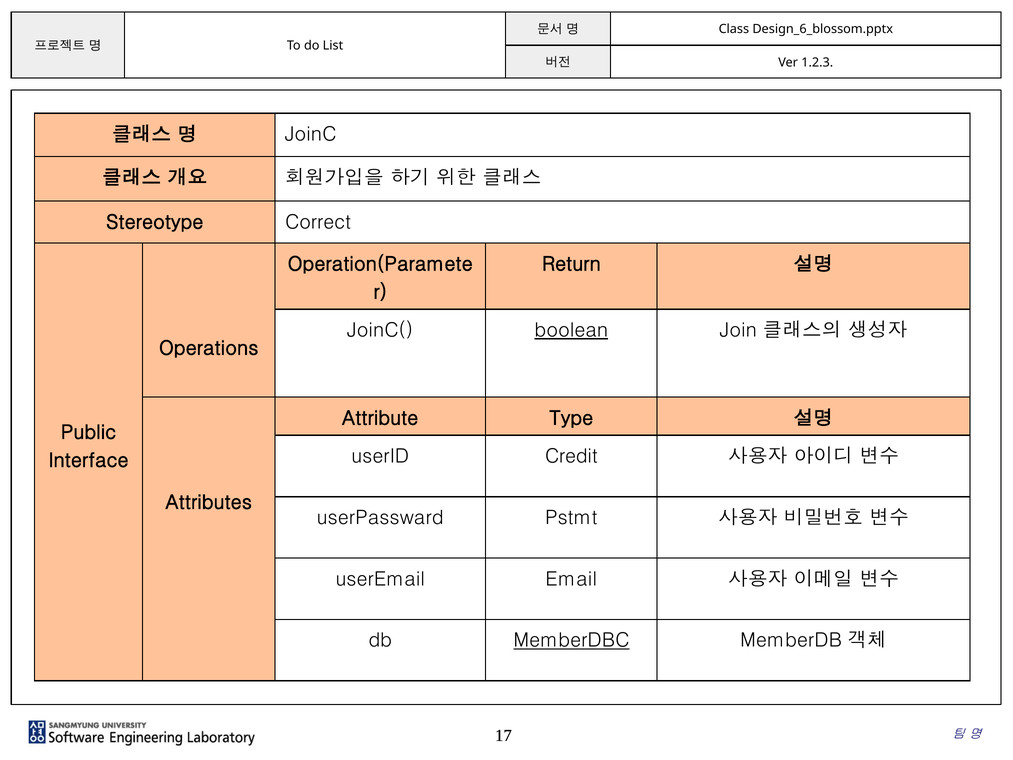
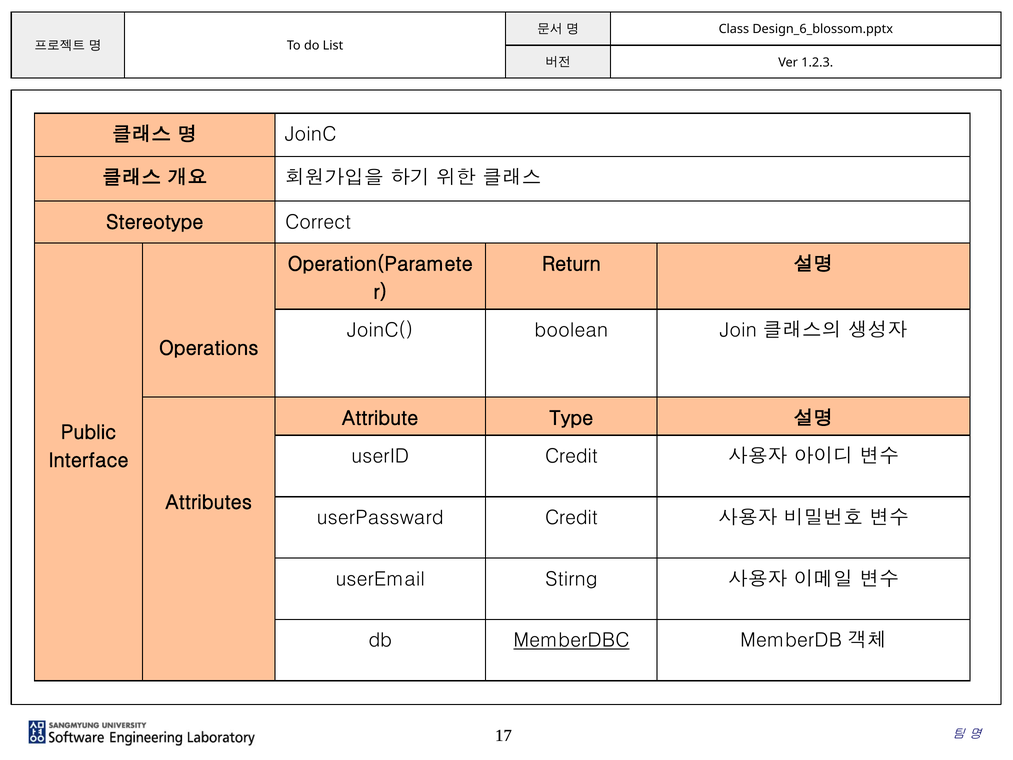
boolean underline: present -> none (571, 330)
userPassward Pstmt: Pstmt -> Credit (571, 518)
Email: Email -> Stirng (571, 579)
